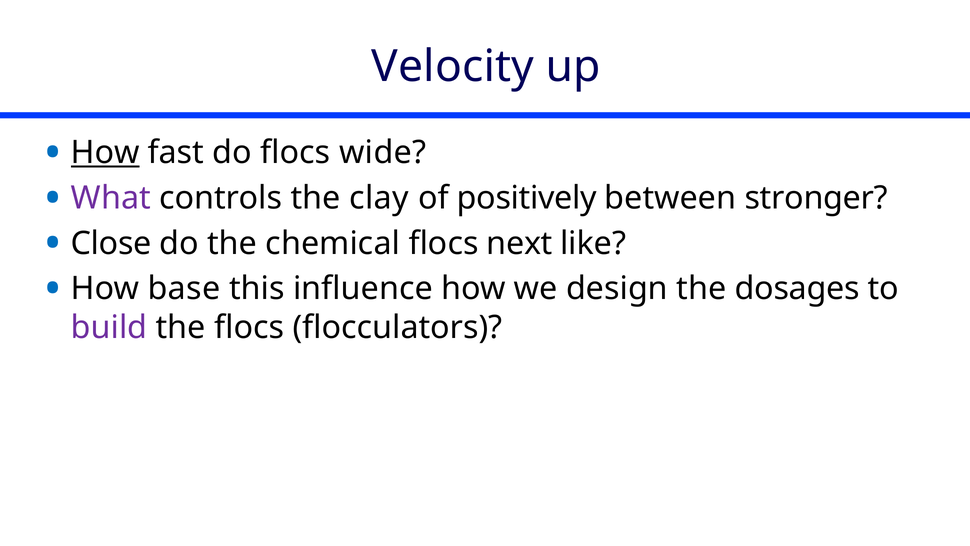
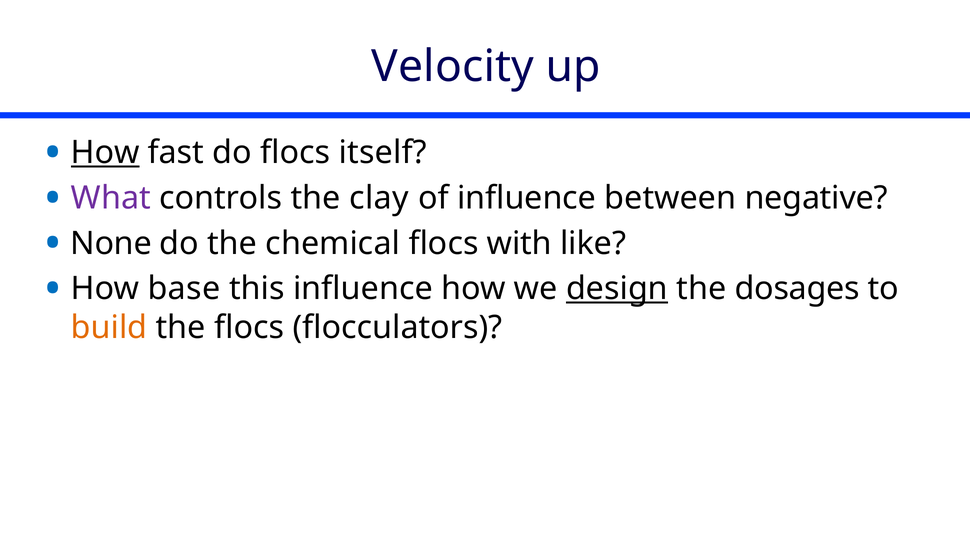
wide: wide -> itself (383, 153)
of positively: positively -> influence (527, 198)
stronger: stronger -> negative (816, 198)
Close: Close -> None (111, 243)
next: next -> with (519, 243)
design underline: none -> present (617, 288)
build colour: purple -> orange (109, 327)
